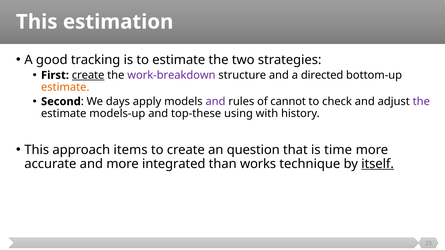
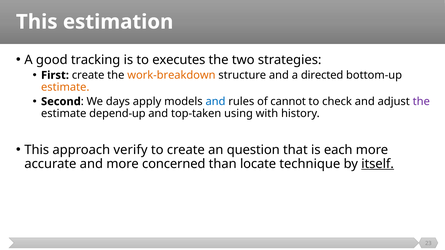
to estimate: estimate -> executes (179, 60)
create underline: present -> none (88, 75)
work-breakdown colour: purple -> orange (171, 75)
and colour: purple -> blue (215, 102)
models-up: models-up -> depend-up (117, 114)
top-these: top-these -> top-taken (196, 114)
items: items -> verify (131, 150)
time: time -> each (338, 150)
integrated: integrated -> concerned (174, 164)
works: works -> locate (258, 164)
